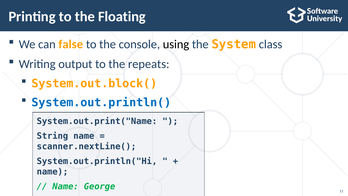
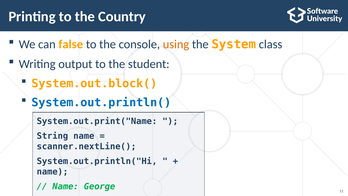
Floating: Floating -> Country (122, 16)
using colour: black -> orange (176, 44)
repeats: repeats -> student (149, 64)
